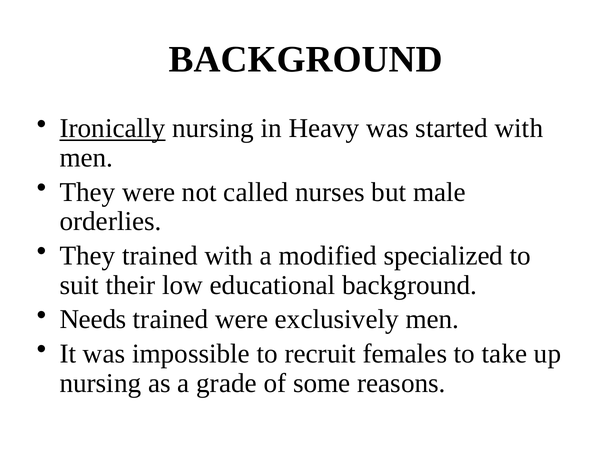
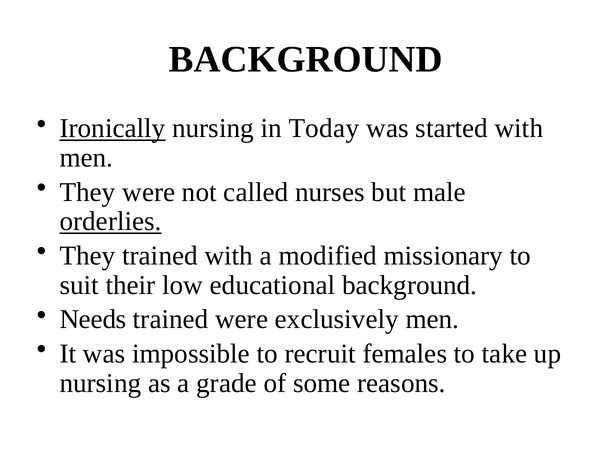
Heavy: Heavy -> Today (324, 128)
orderlies underline: none -> present (111, 221)
specialized: specialized -> missionary (443, 256)
